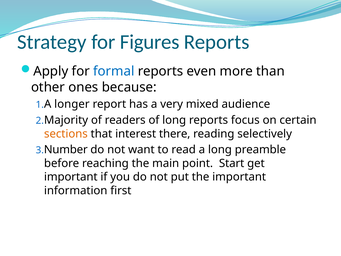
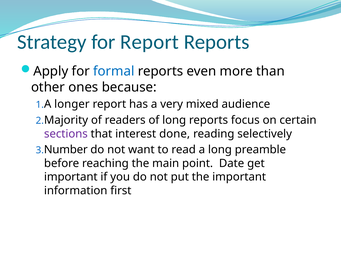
for Figures: Figures -> Report (150, 42)
sections colour: orange -> purple (66, 134)
there: there -> done (175, 134)
Start: Start -> Date (232, 163)
